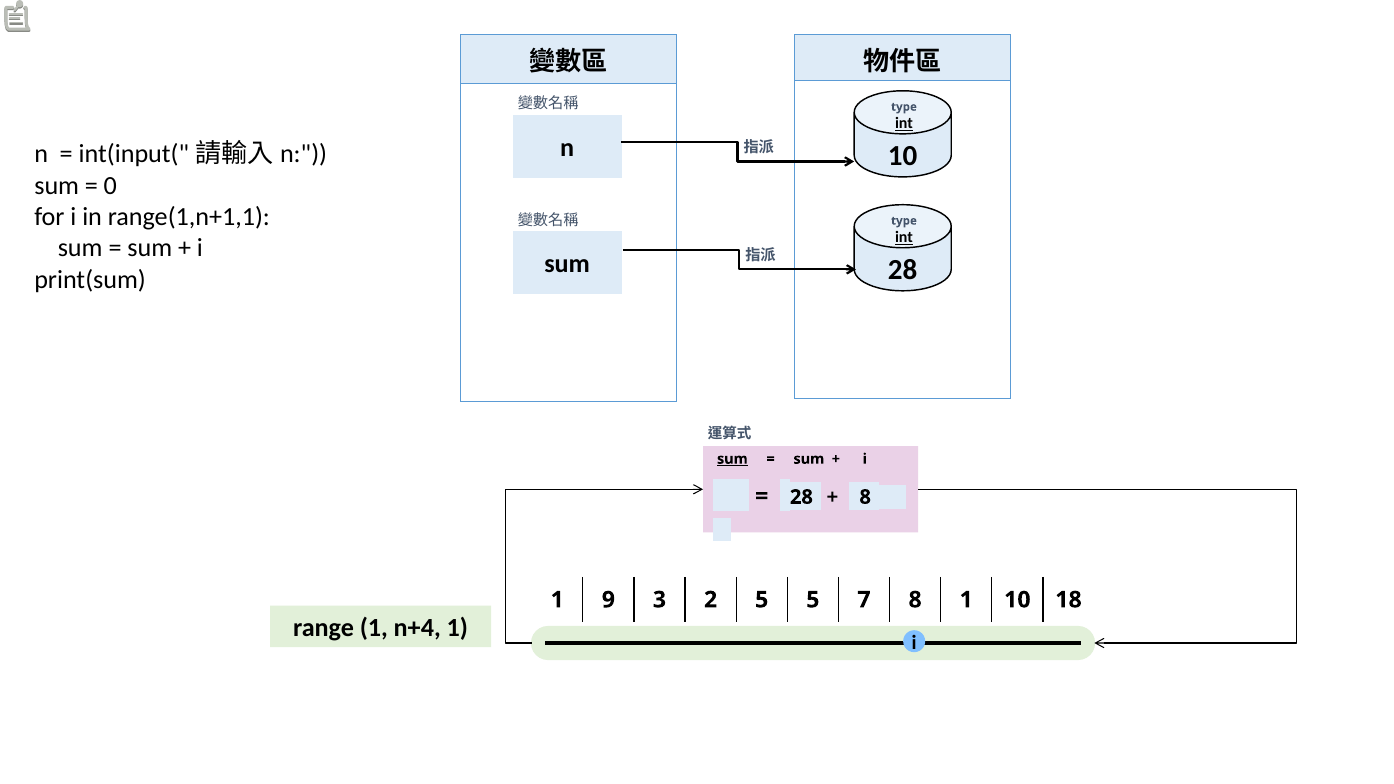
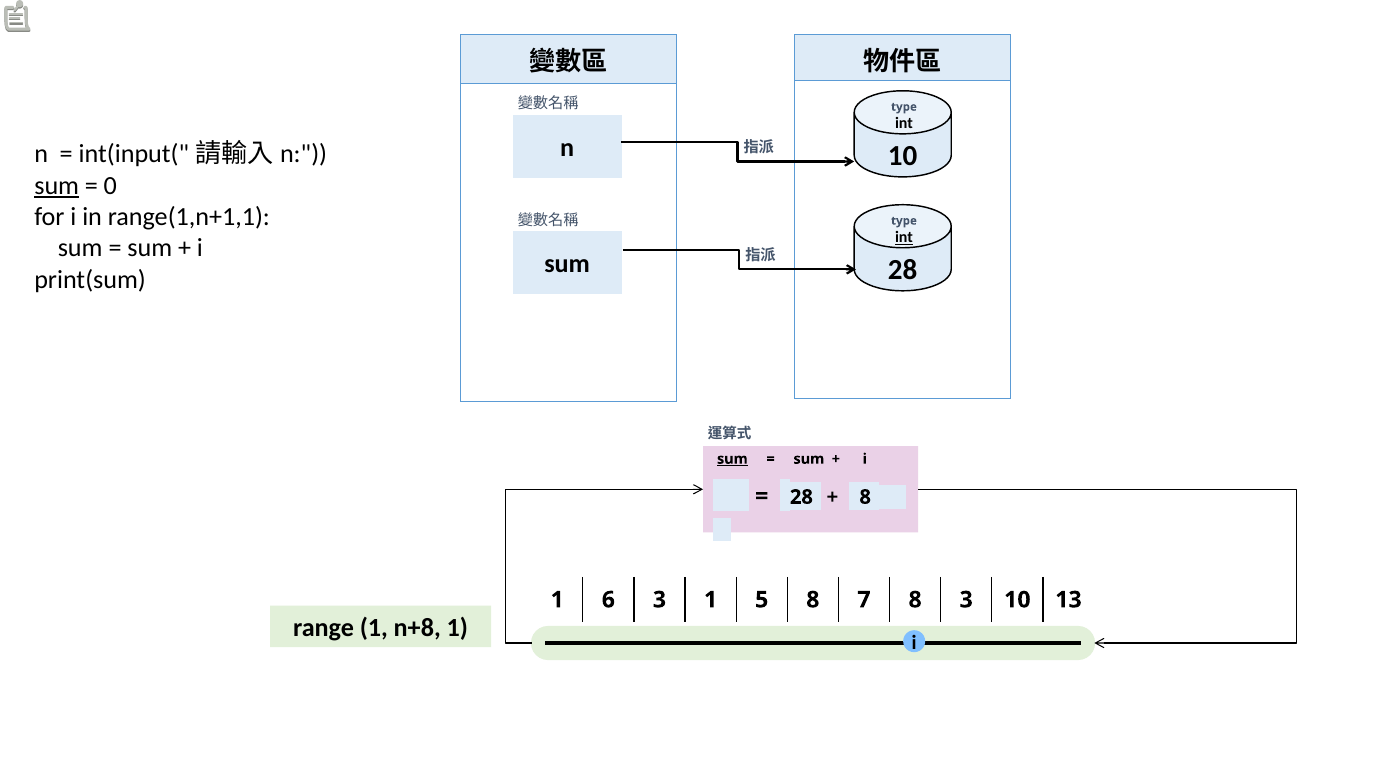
int underline: present -> none (904, 124)
sum underline: none -> present (57, 186)
9: 9 -> 6 (608, 600)
3 2: 2 -> 1 (711, 600)
5 5: 5 -> 8 (813, 600)
8 1: 1 -> 3 (966, 600)
18: 18 -> 13 (1069, 600)
n+4: n+4 -> n+8 (417, 628)
